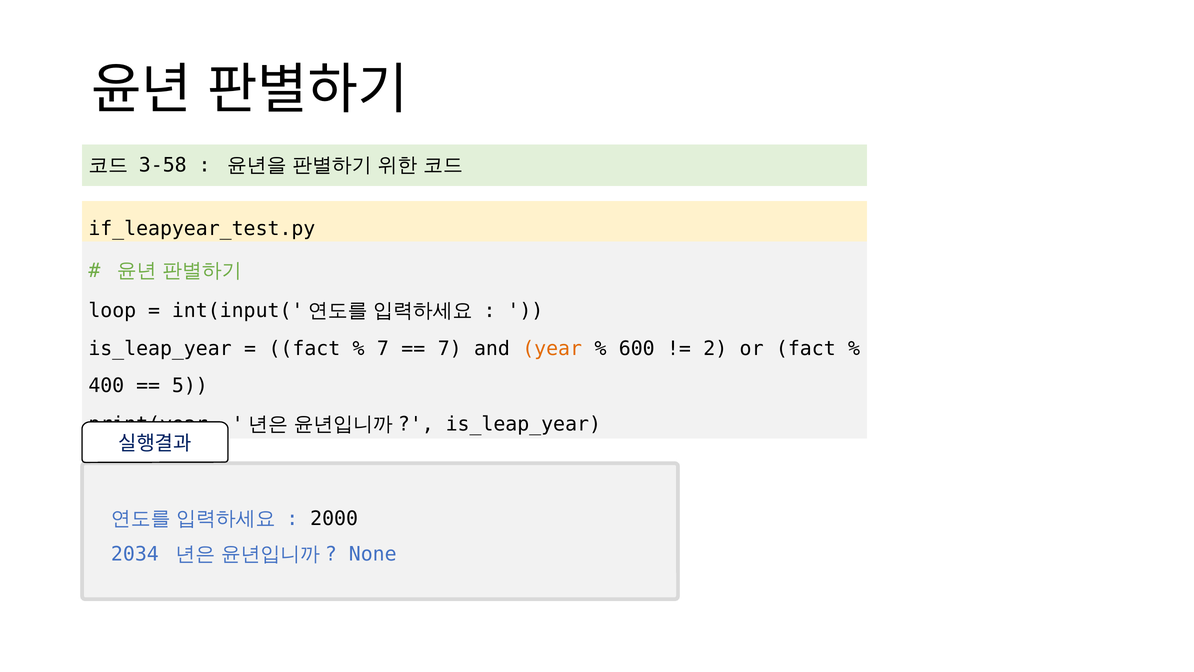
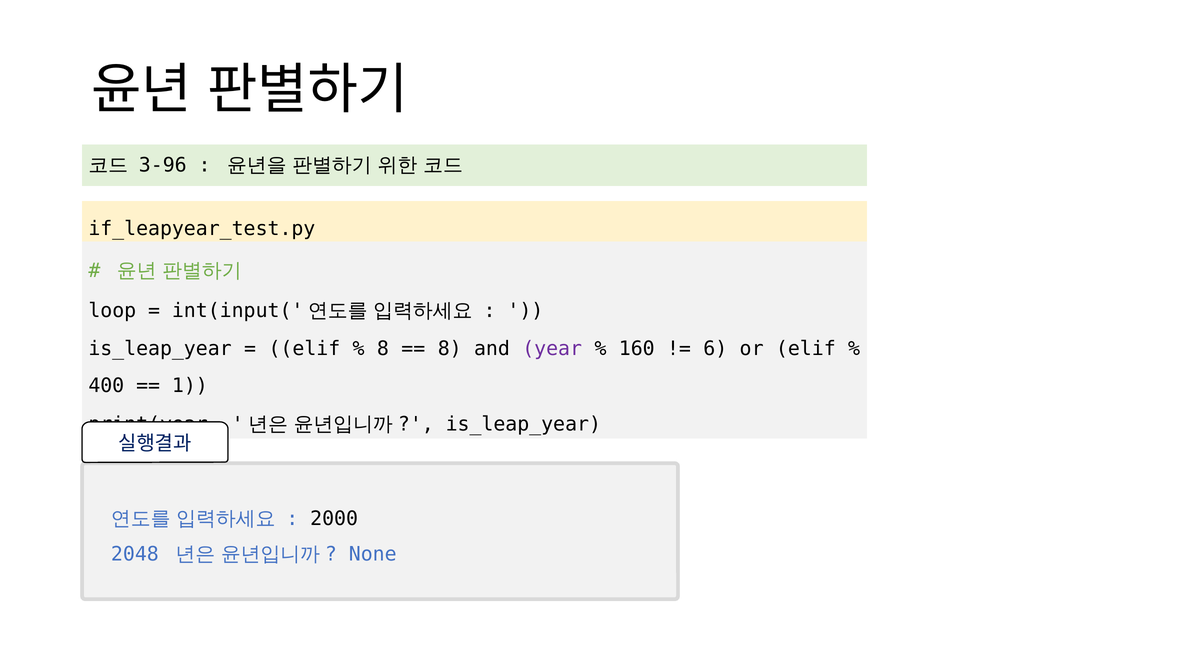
3-58: 3-58 -> 3-96 (163, 165)
fact: fact -> elif (304, 348)
7: 7 -> 8 (383, 348)
7: 7 -> 8 (450, 348)
year colour: orange -> purple (552, 348)
600: 600 -> 160 (637, 348)
2: 2 -> 6 (715, 348)
or fact: fact -> elif (806, 348)
5: 5 -> 1 (190, 385)
2034: 2034 -> 2048 (135, 554)
